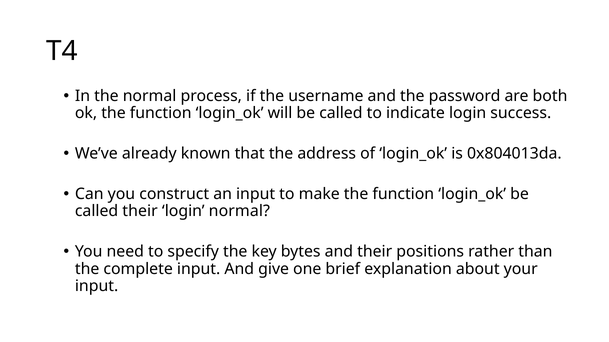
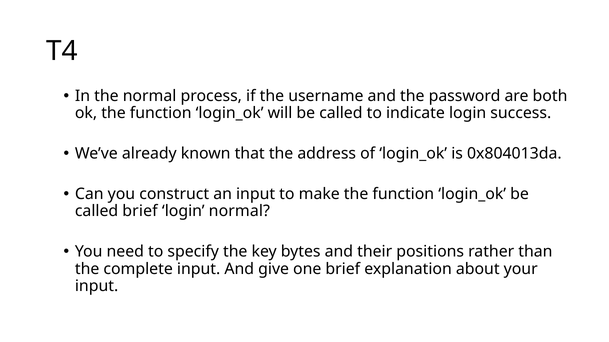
called their: their -> brief (140, 212)
